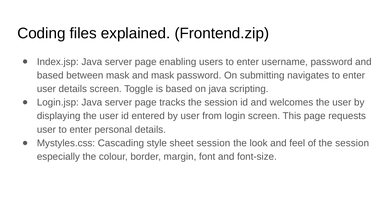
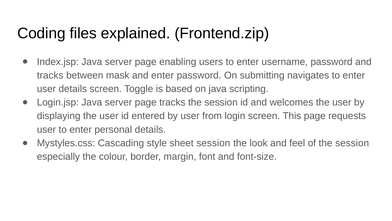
based: based -> tracks (50, 75)
and mask: mask -> enter (163, 75)
